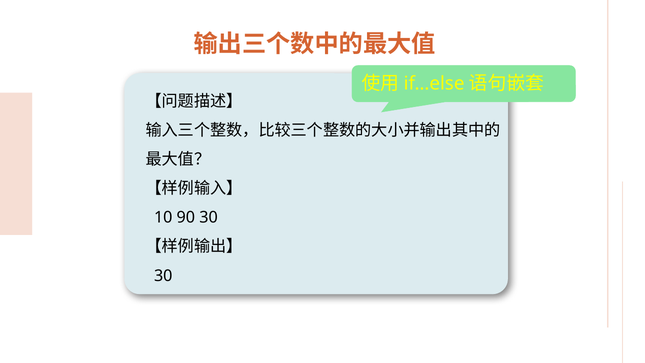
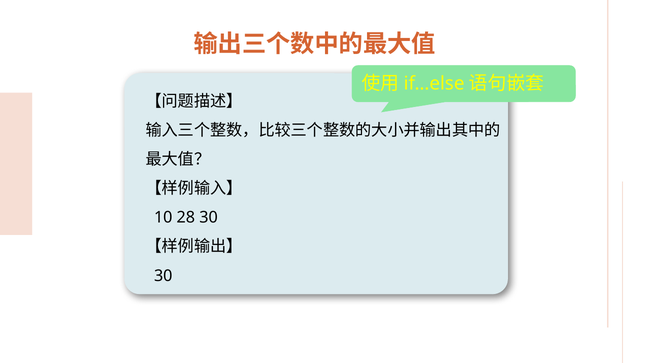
90: 90 -> 28 (186, 217)
